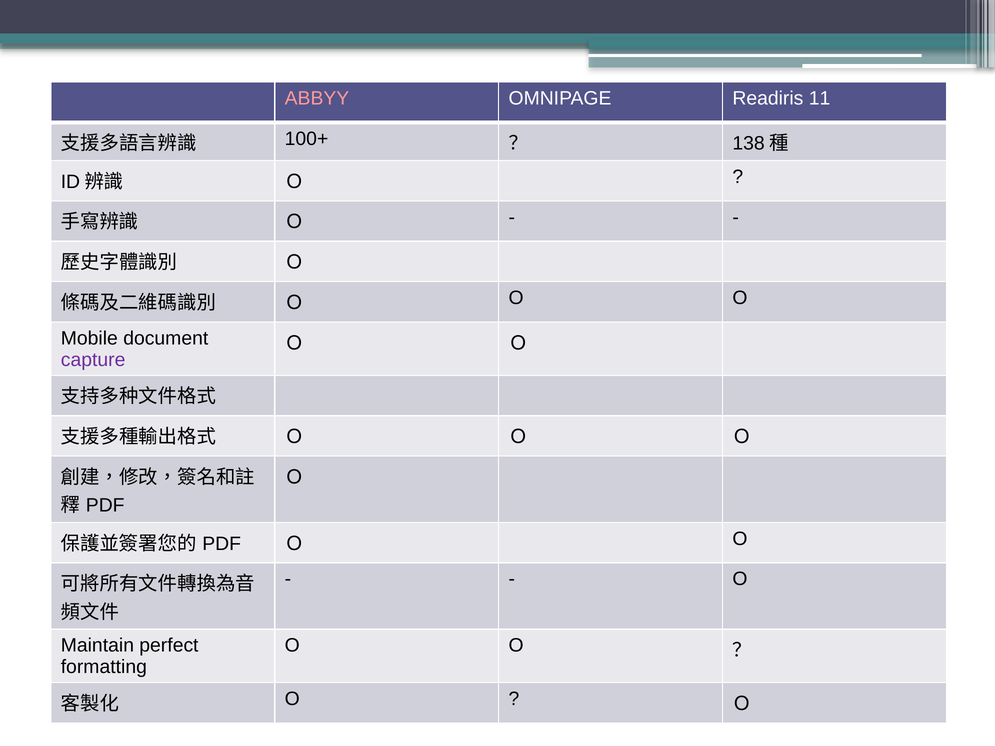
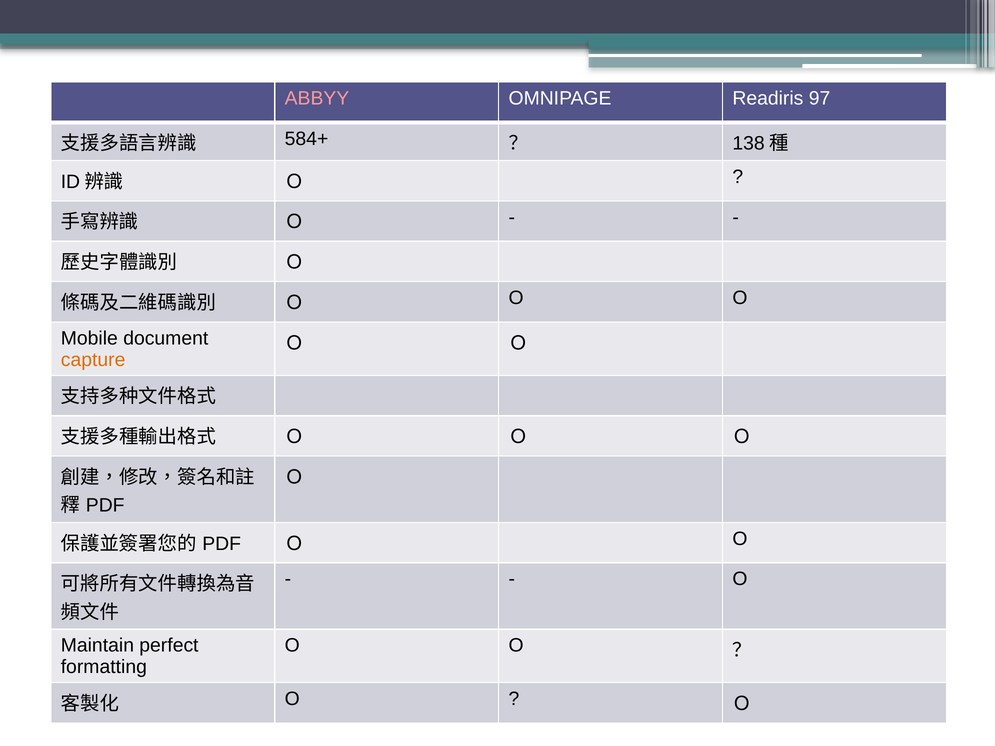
11: 11 -> 97 (820, 98)
100+: 100+ -> 584+ (307, 139)
capture colour: purple -> orange (93, 360)
